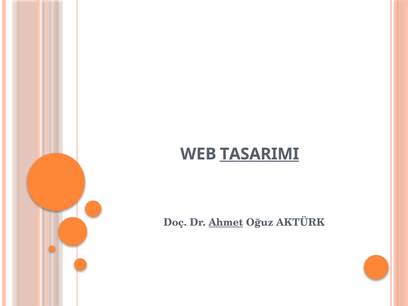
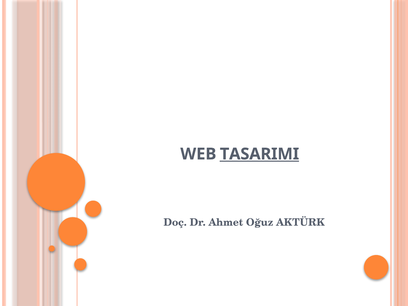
Ahmet underline: present -> none (226, 222)
